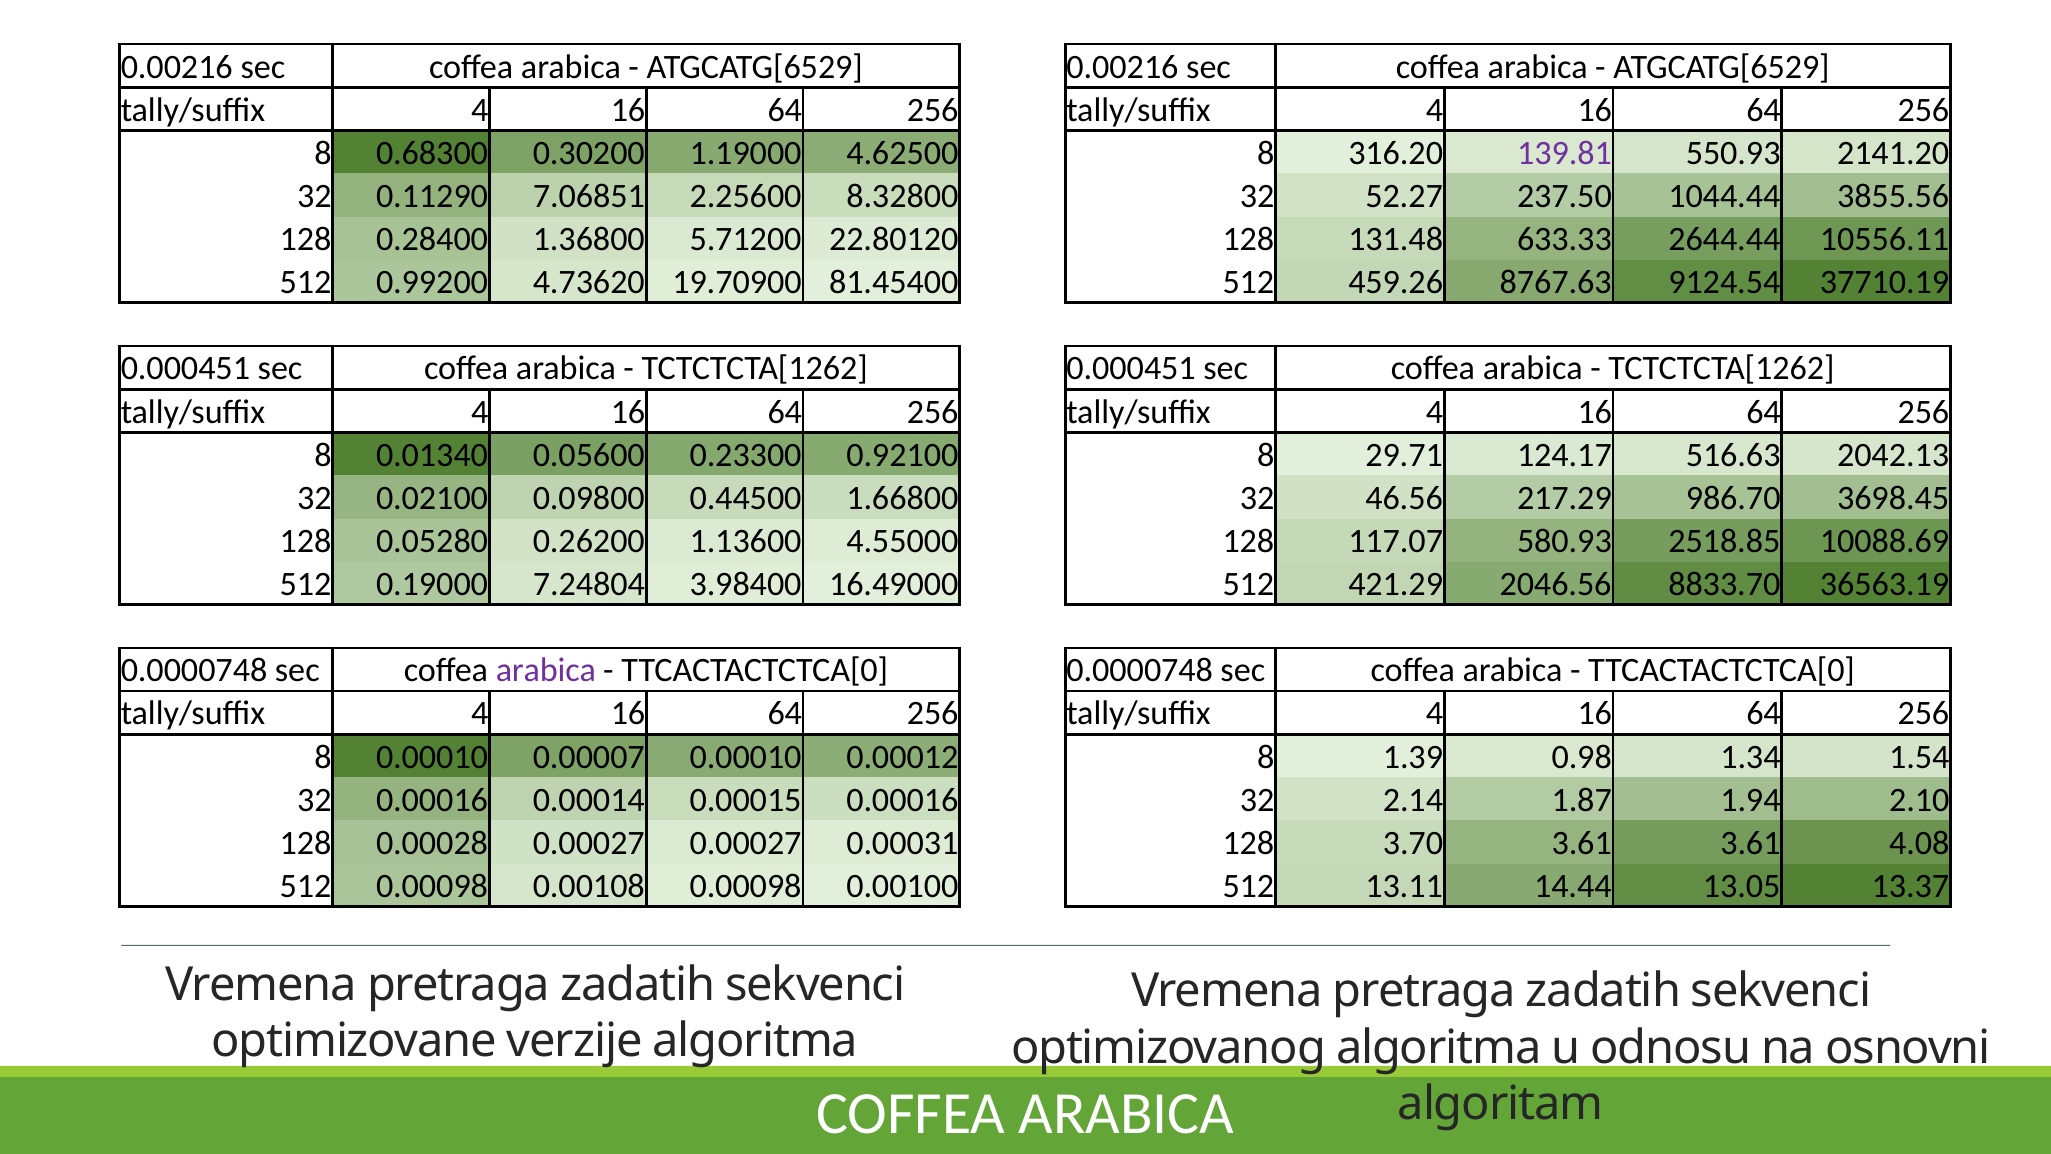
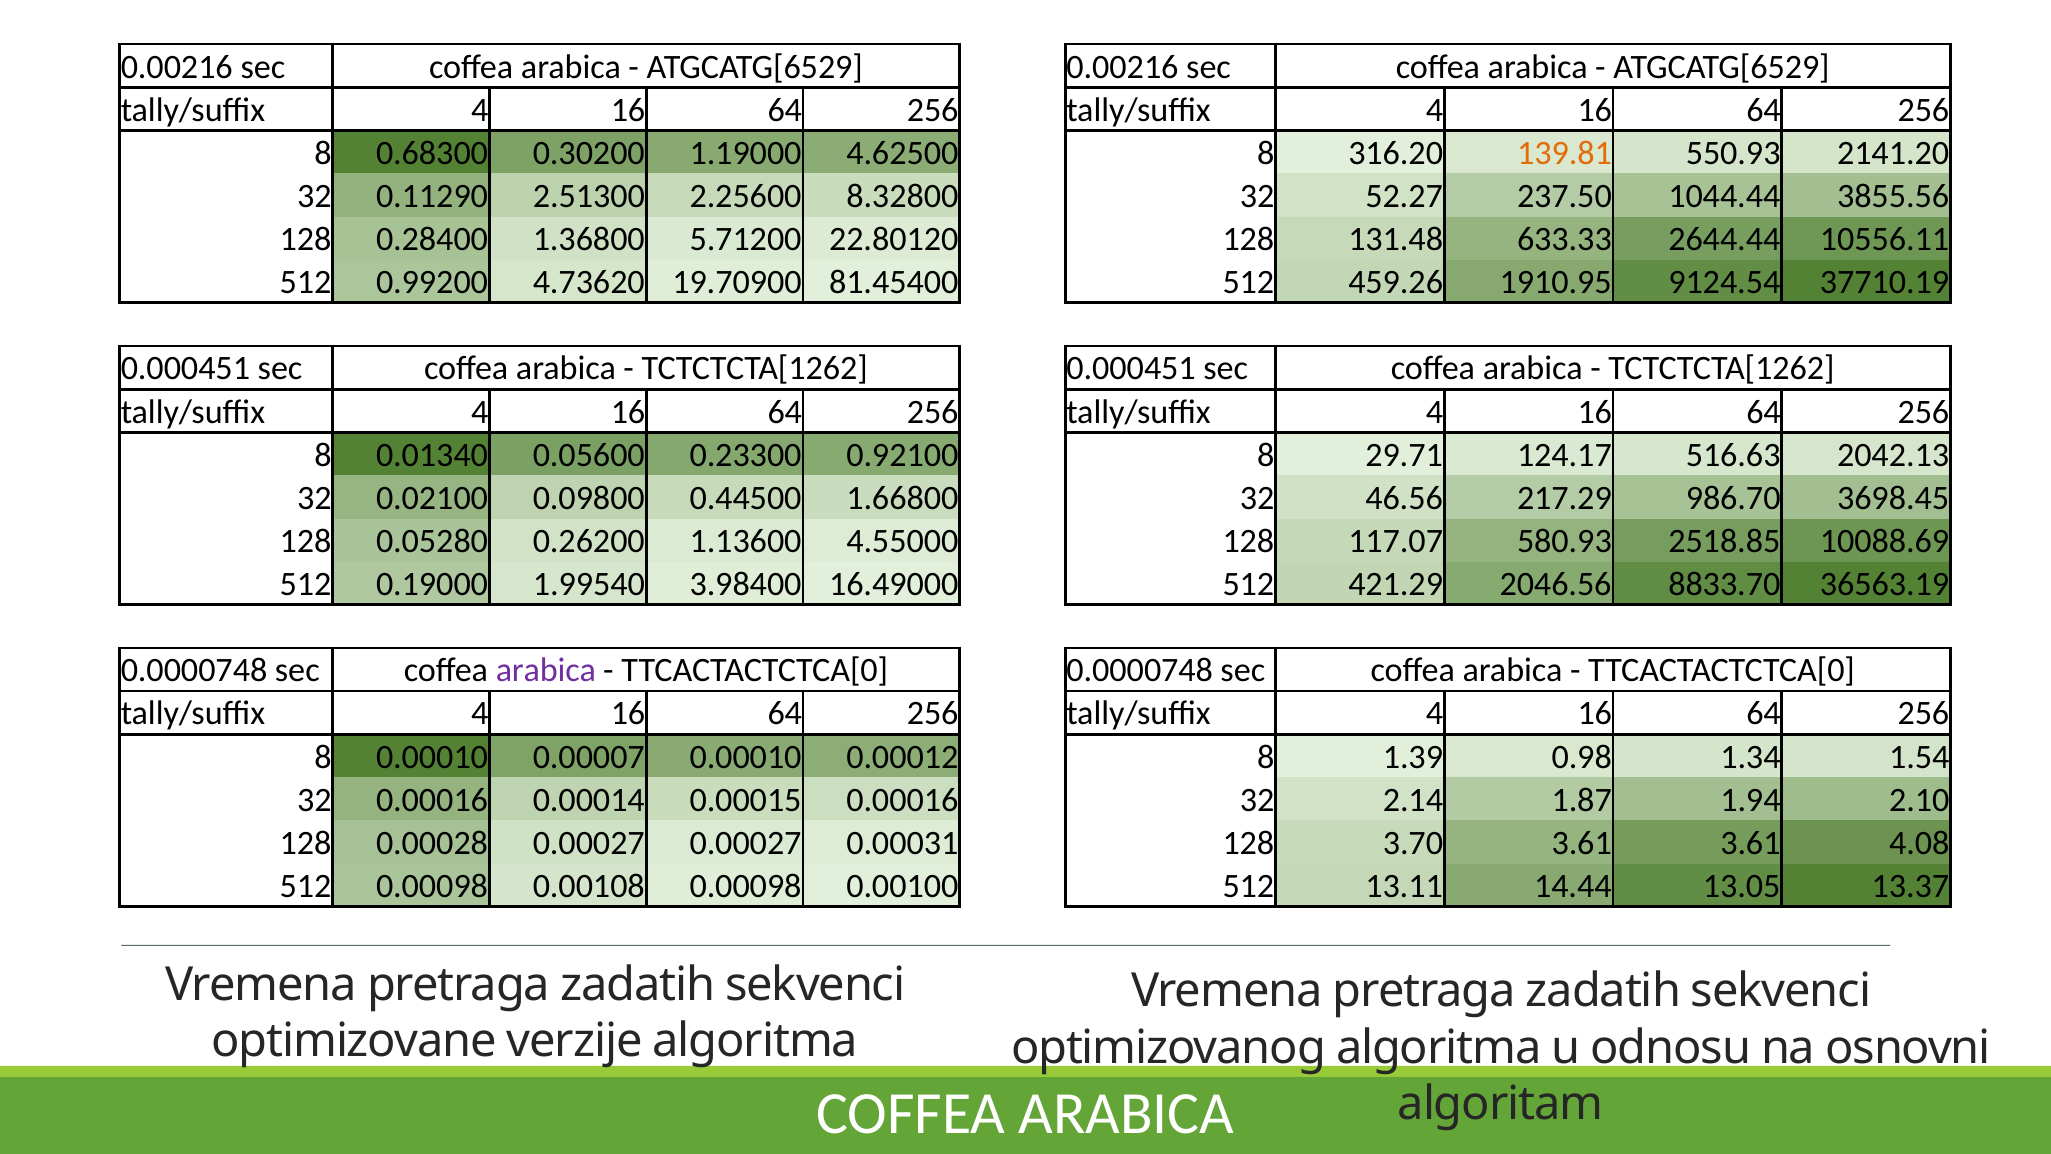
139.81 colour: purple -> orange (1564, 153)
7.06851: 7.06851 -> 2.51300 (589, 196)
8767.63: 8767.63 -> 1910.95 (1556, 282)
7.24804: 7.24804 -> 1.99540 (589, 584)
